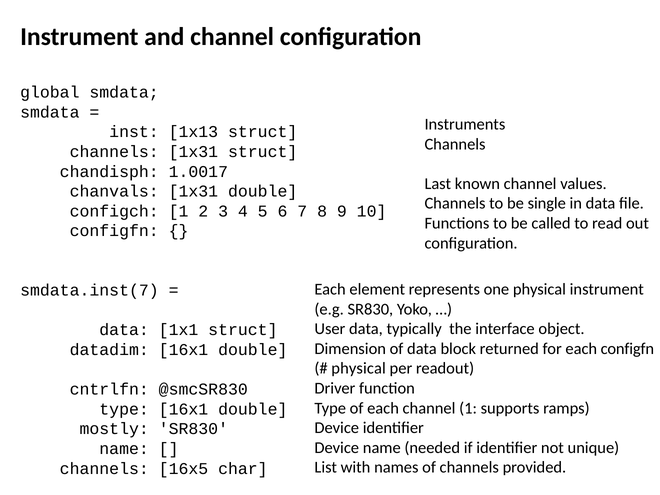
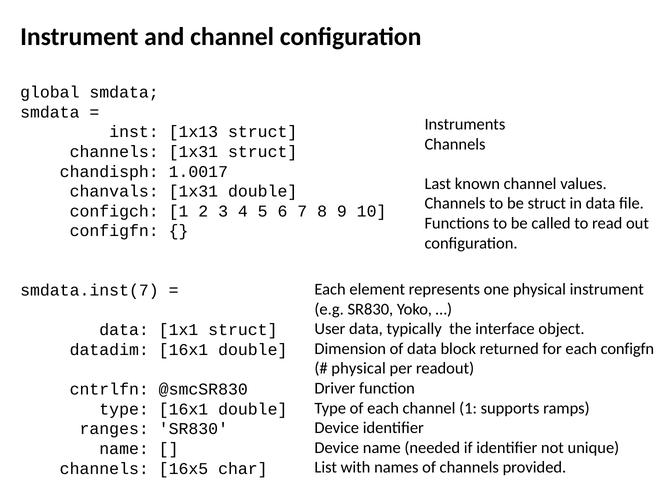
be single: single -> struct (547, 203)
mostly: mostly -> ranges (114, 429)
